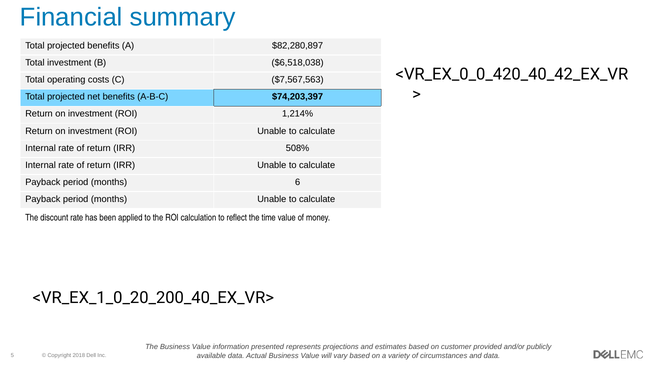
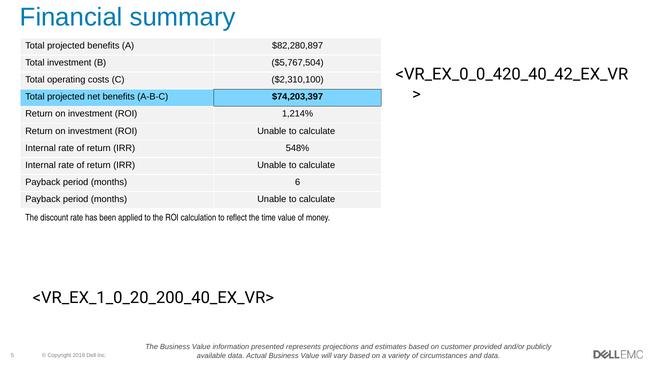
$6,518,038: $6,518,038 -> $5,767,504 (298, 63)
$7,567,563: $7,567,563 -> $2,310,100 (298, 80)
508%: 508% -> 548% (298, 148)
